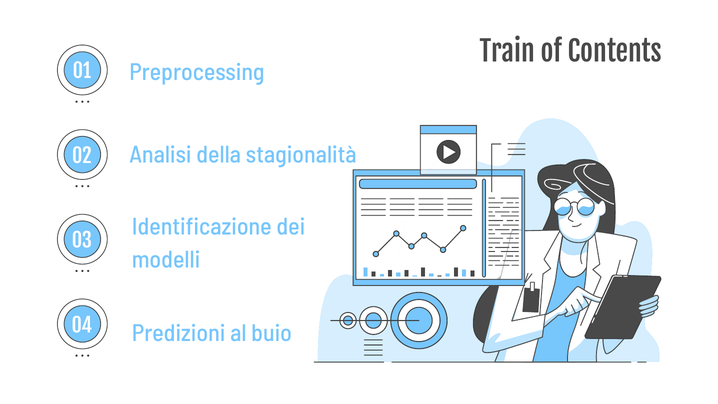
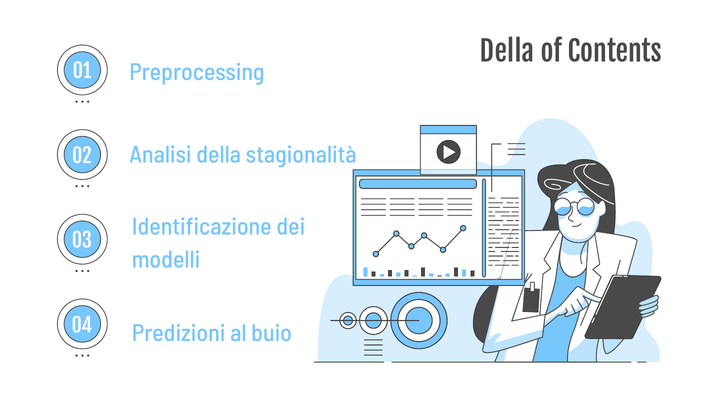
Train: Train -> Della (507, 53)
